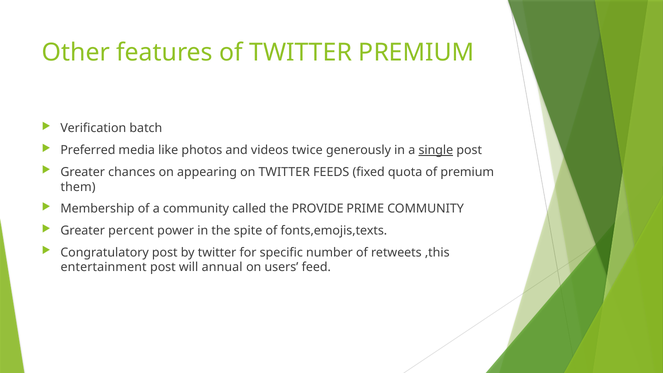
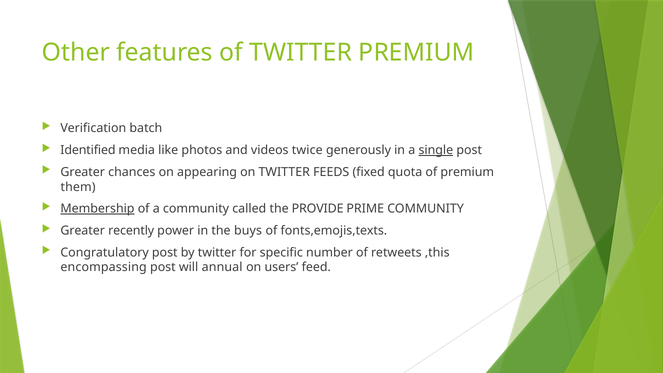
Preferred: Preferred -> Identified (88, 150)
Membership underline: none -> present (97, 209)
percent: percent -> recently (131, 231)
spite: spite -> buys (248, 231)
entertainment: entertainment -> encompassing (104, 267)
